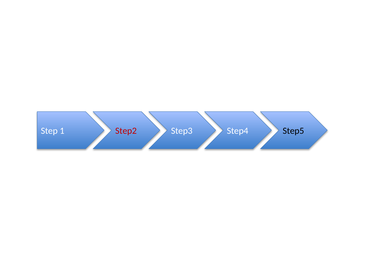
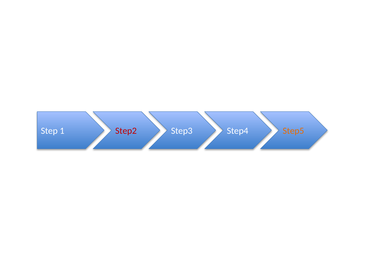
Step5 colour: black -> orange (293, 131)
